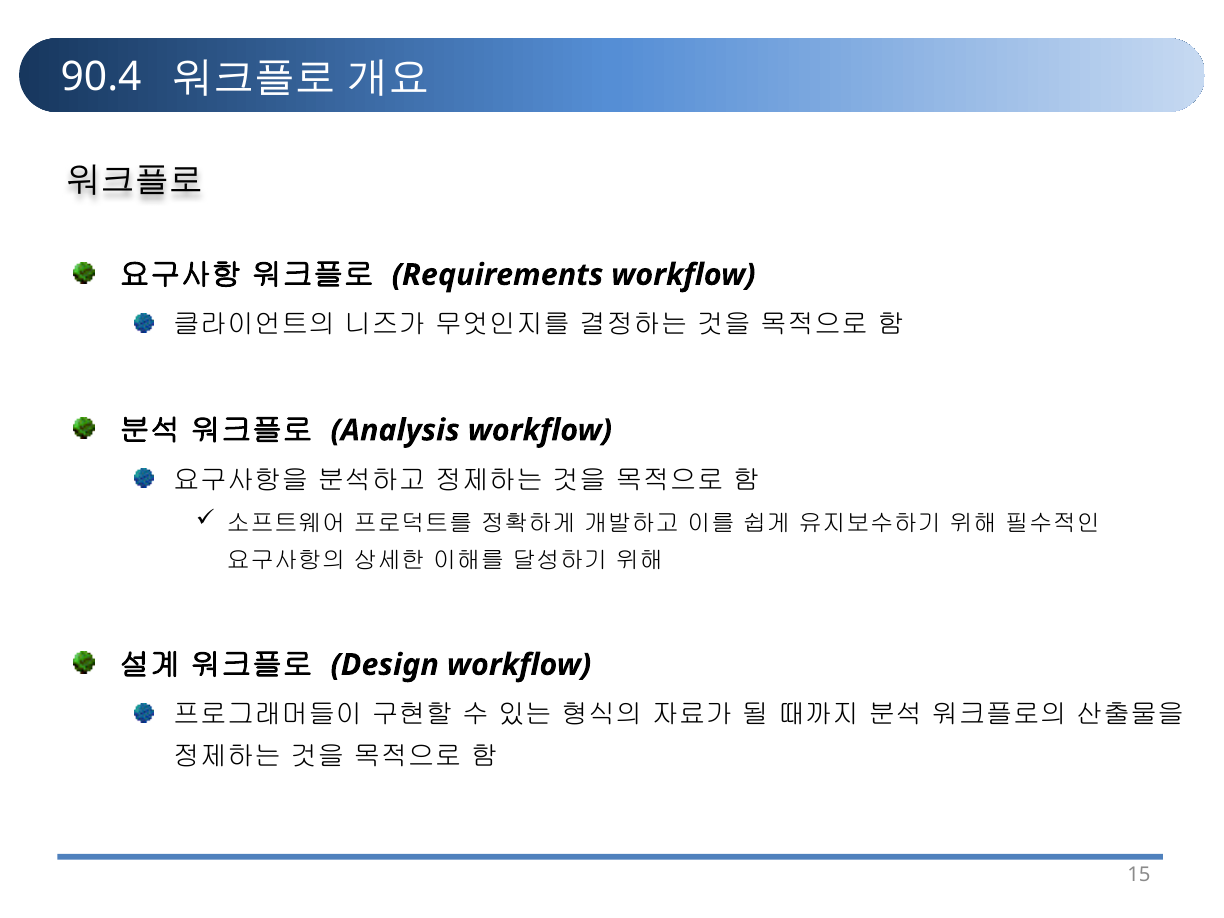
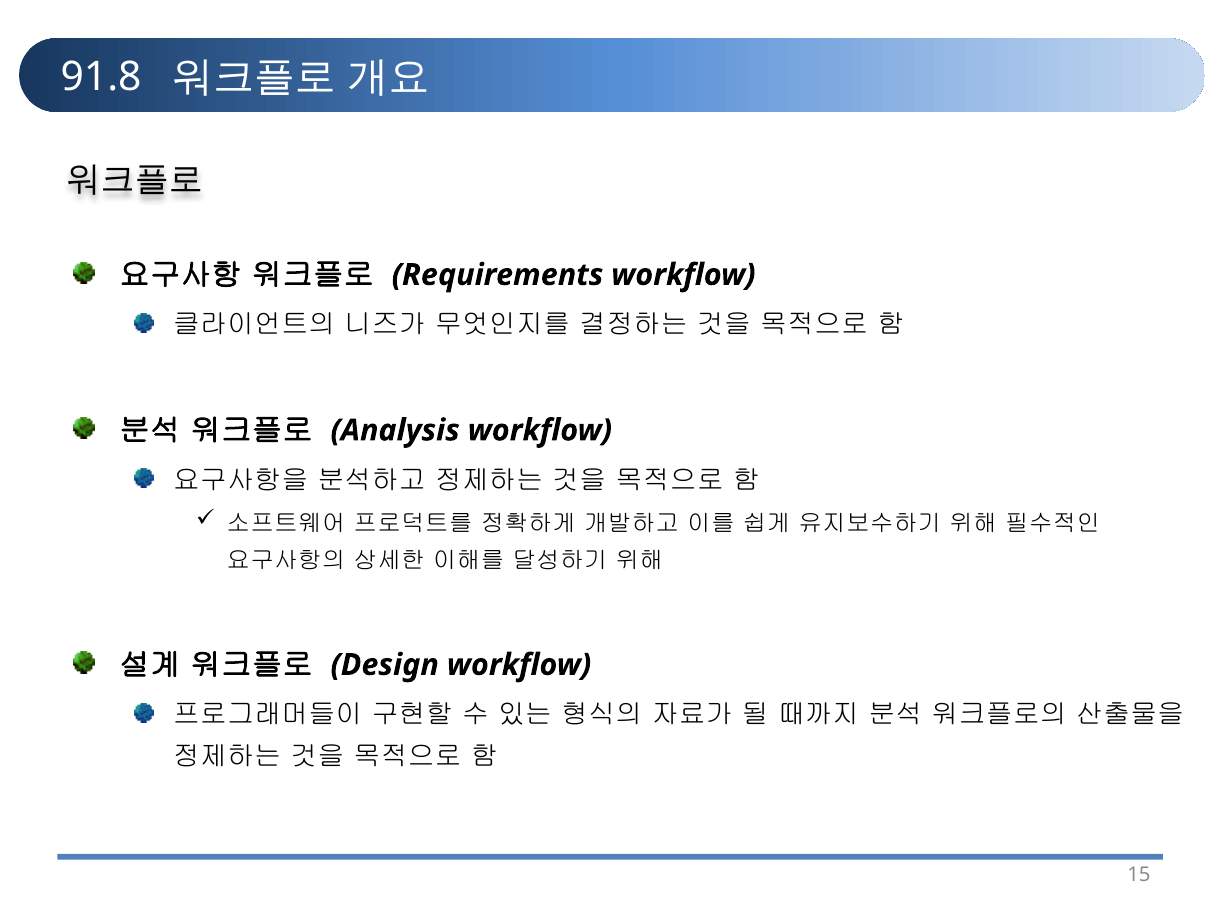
90.4: 90.4 -> 91.8 (101, 77)
